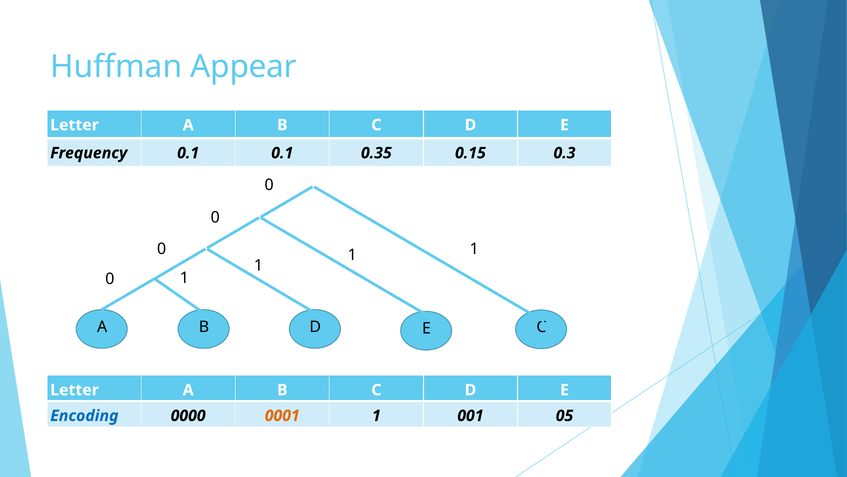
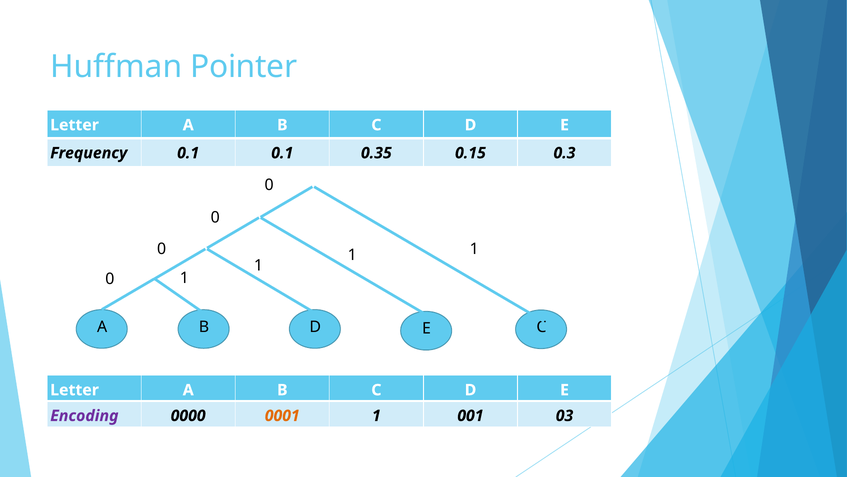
Appear: Appear -> Pointer (244, 67)
Encoding colour: blue -> purple (84, 415)
05: 05 -> 03 (565, 415)
